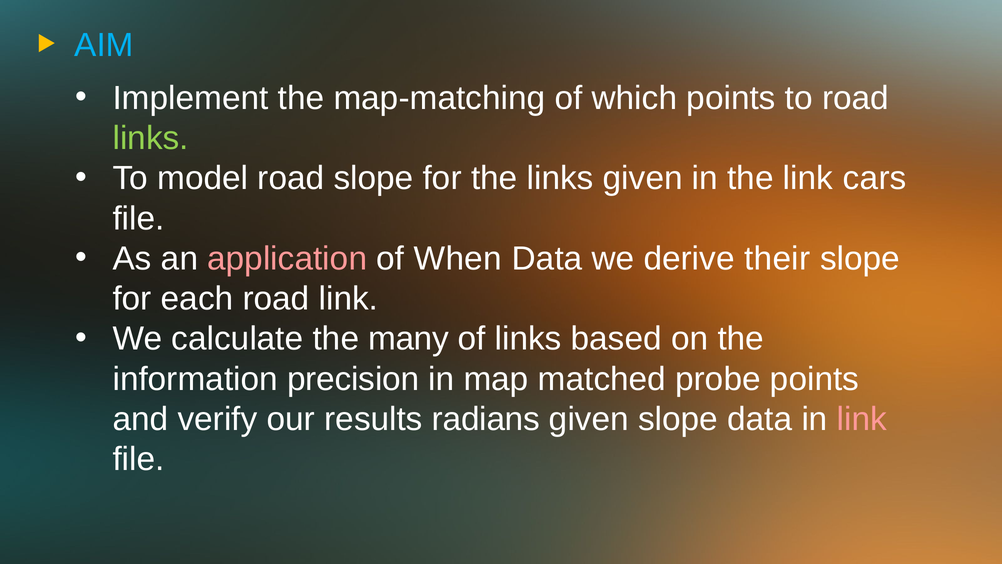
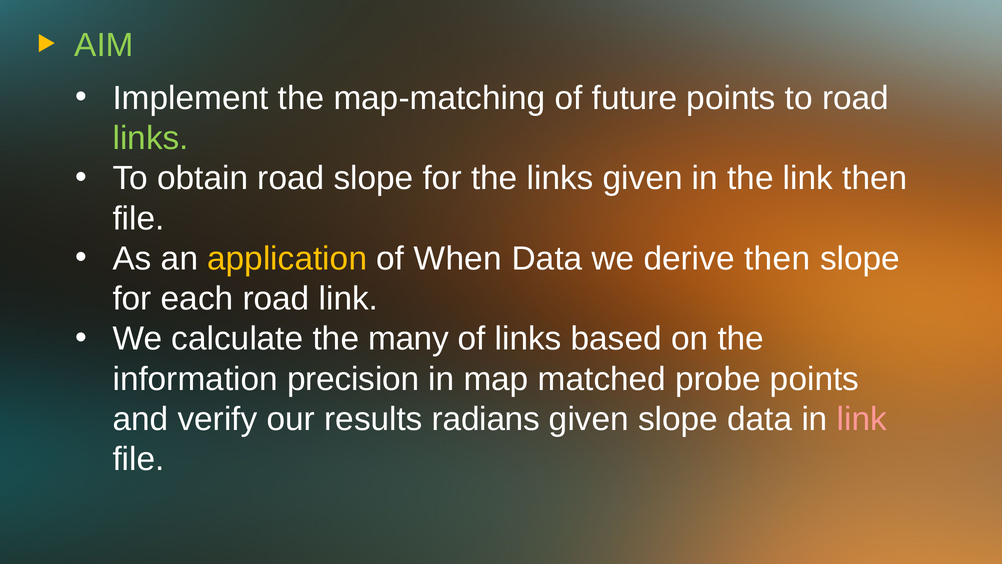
AIM colour: light blue -> light green (104, 45)
which: which -> future (634, 98)
model: model -> obtain (203, 178)
link cars: cars -> then (875, 178)
application colour: pink -> yellow (287, 258)
derive their: their -> then (777, 258)
